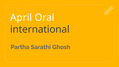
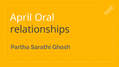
international: international -> relationships (40, 29)
